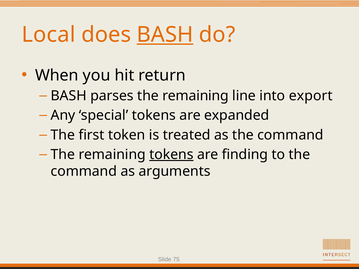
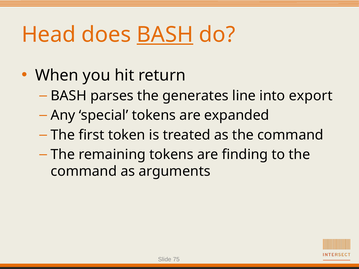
Local: Local -> Head (49, 35)
parses the remaining: remaining -> generates (195, 96)
tokens underline: present -> none (171, 155)
